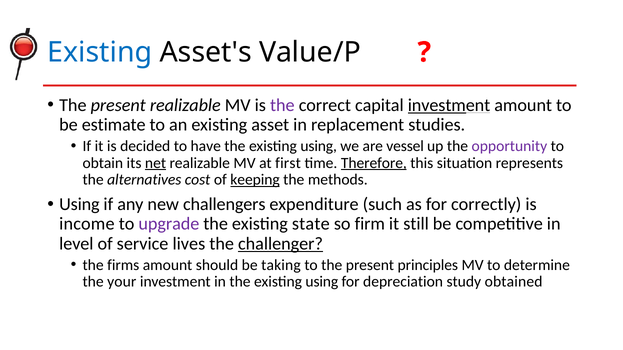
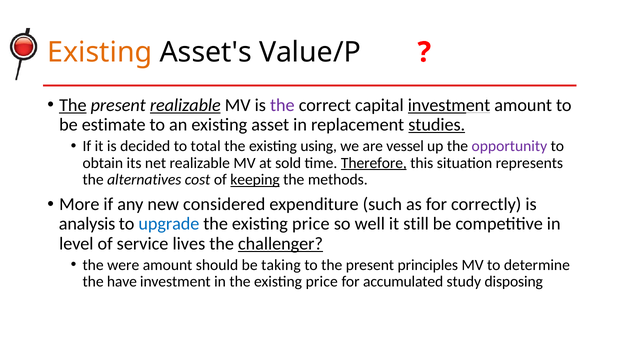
Existing colour: blue -> orange (100, 52)
The underline: none -> present (73, 105)
realizable underline: none -> present (185, 105)
studies underline: none -> present (437, 125)
have: have -> total (206, 146)
net underline: present -> none (156, 163)
first: first -> sold (288, 163)
Using: Using -> More (79, 205)
challengers: challengers -> considered (224, 205)
income: income -> analysis (87, 224)
upgrade colour: purple -> blue (169, 224)
state: state -> price (311, 224)
firm: firm -> well (370, 224)
firms: firms -> were (123, 265)
your: your -> have (122, 282)
in the existing using: using -> price (322, 282)
depreciation: depreciation -> accumulated (403, 282)
obtained: obtained -> disposing (514, 282)
